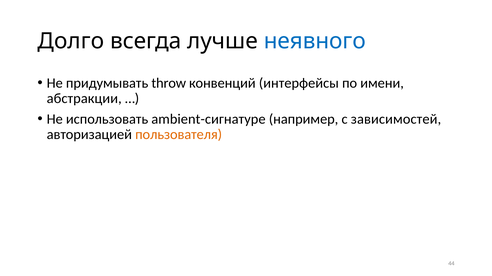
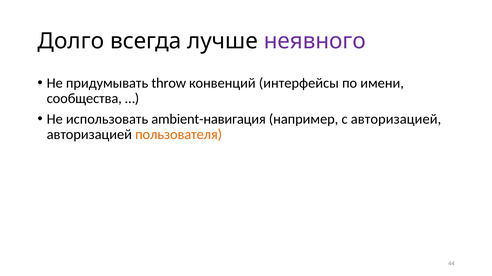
неявного colour: blue -> purple (315, 41)
абстракции: абстракции -> сообщества (84, 99)
ambient-сигнатуре: ambient-сигнатуре -> ambient-навигация (209, 119)
с зависимостей: зависимостей -> авторизацией (396, 119)
